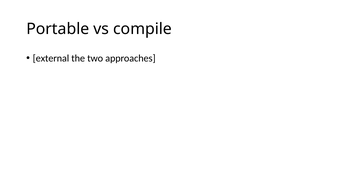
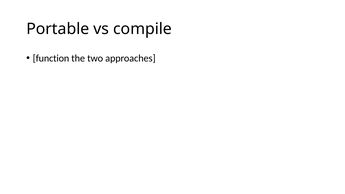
external: external -> function (51, 58)
